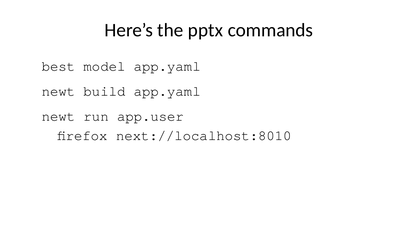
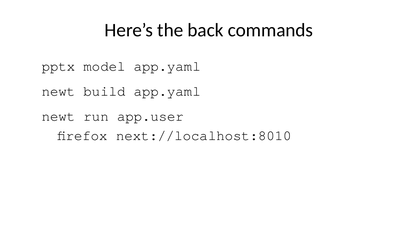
pptx: pptx -> back (206, 30)
best: best -> pptx (59, 66)
